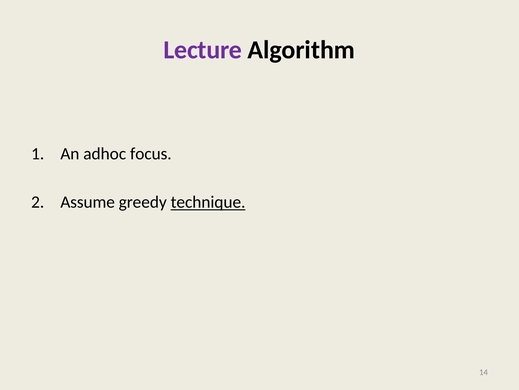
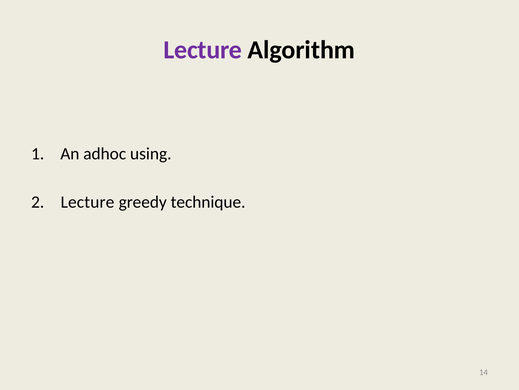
focus: focus -> using (151, 153)
Assume: Assume -> Lecture (87, 202)
technique underline: present -> none (208, 202)
